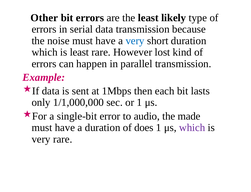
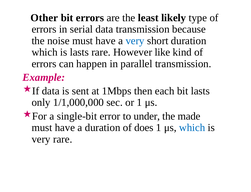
is least: least -> lasts (79, 52)
lost: lost -> like (163, 52)
audio: audio -> under (147, 116)
which colour: purple -> blue (192, 127)
